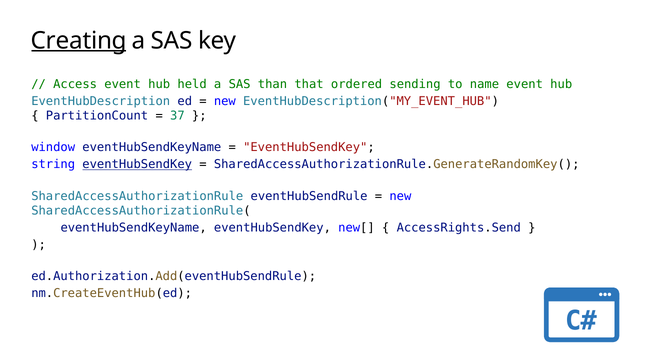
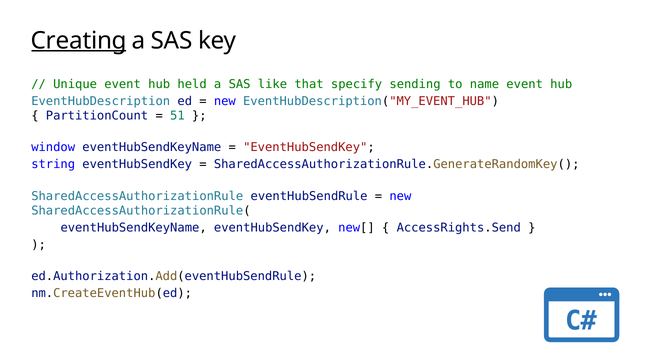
Access: Access -> Unique (75, 85)
than: than -> like (272, 85)
ordered: ordered -> specify (357, 85)
37: 37 -> 51 (177, 116)
eventHubSendKey underline: present -> none (137, 165)
